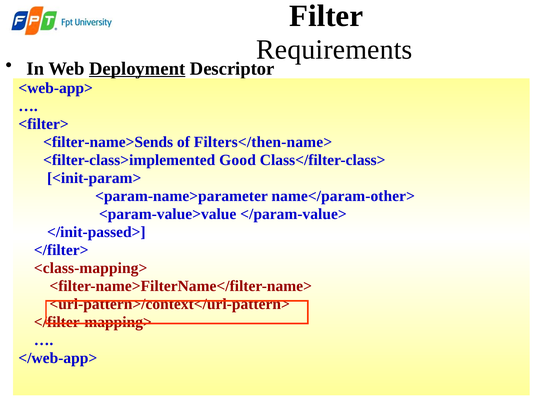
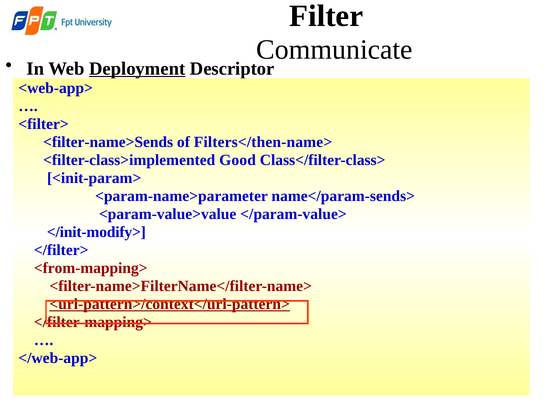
Requirements: Requirements -> Communicate (334, 49)
name</param-other>: name</param-other> -> name</param-sends> (343, 196)
</init-passed>: </init-passed> -> </init-modify> (96, 232)
<class-mapping>: <class-mapping> -> <from-mapping> (91, 268)
<url-pattern>/context</url-pattern> underline: none -> present (170, 304)
